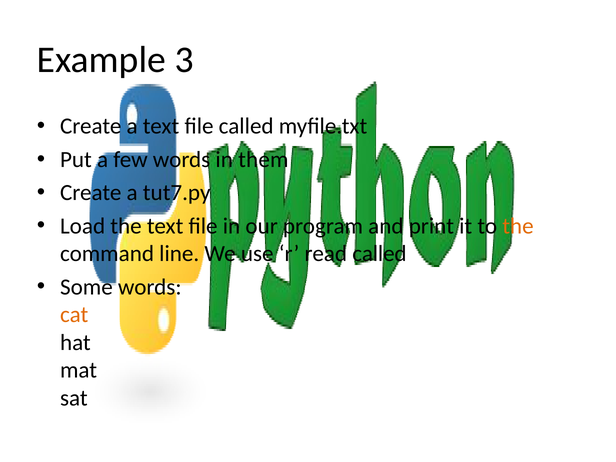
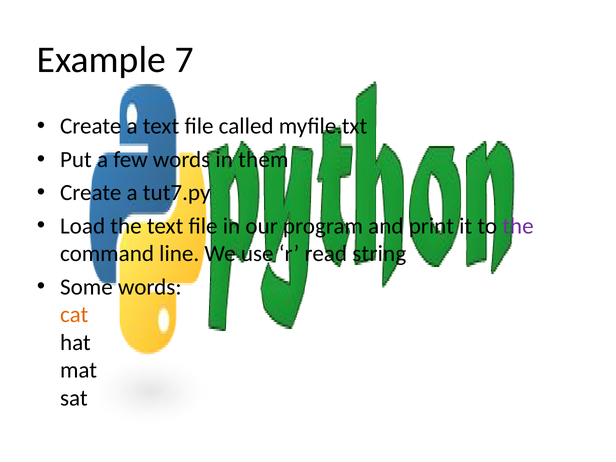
3: 3 -> 7 (184, 60)
the colour: orange -> purple (518, 226)
read called: called -> string (379, 254)
